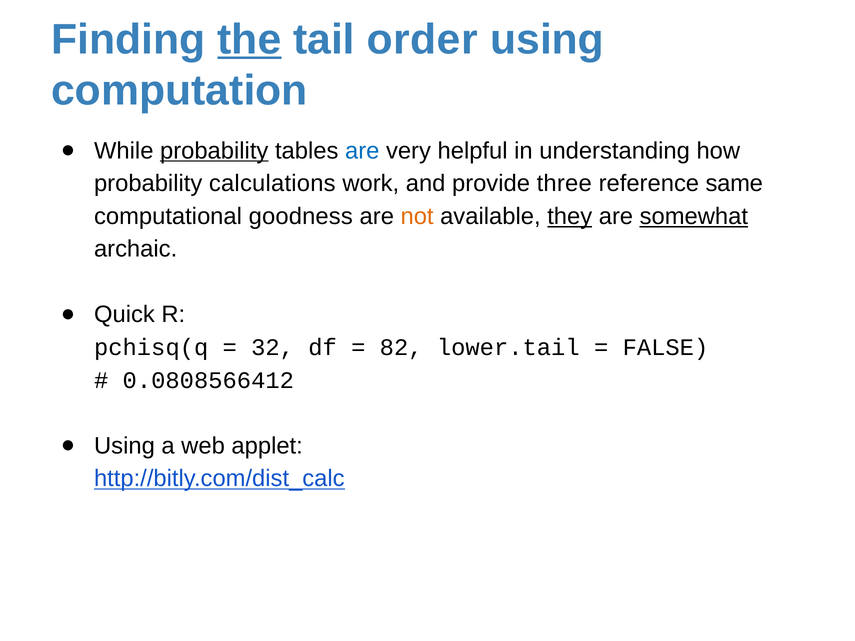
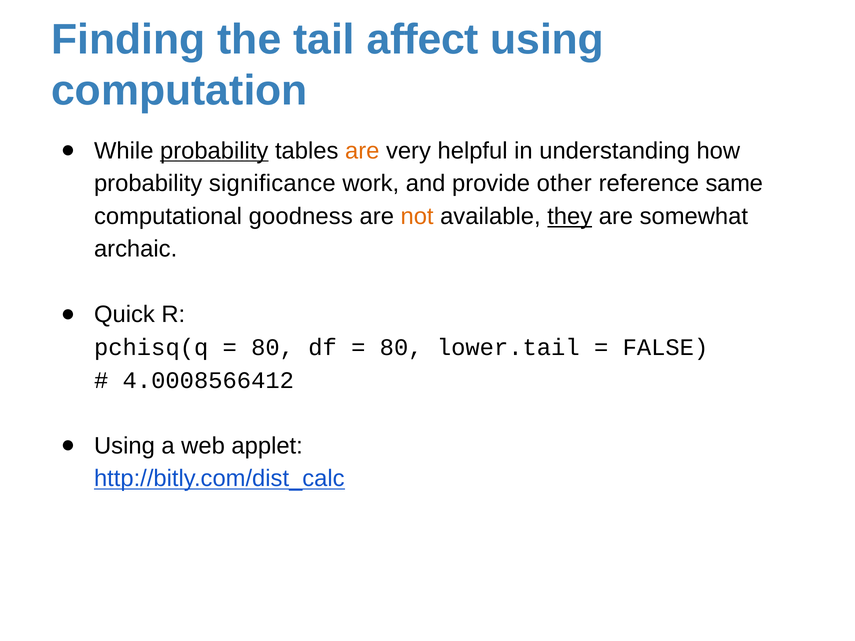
the underline: present -> none (249, 40)
order: order -> affect (423, 40)
are colour: blue -> orange (362, 151)
calculations: calculations -> significance (272, 184)
three: three -> other (564, 184)
somewhat underline: present -> none (694, 216)
32: 32 -> 80 (273, 348)
82: 82 -> 80 (401, 348)
0.0808566412: 0.0808566412 -> 4.0008566412 (208, 380)
